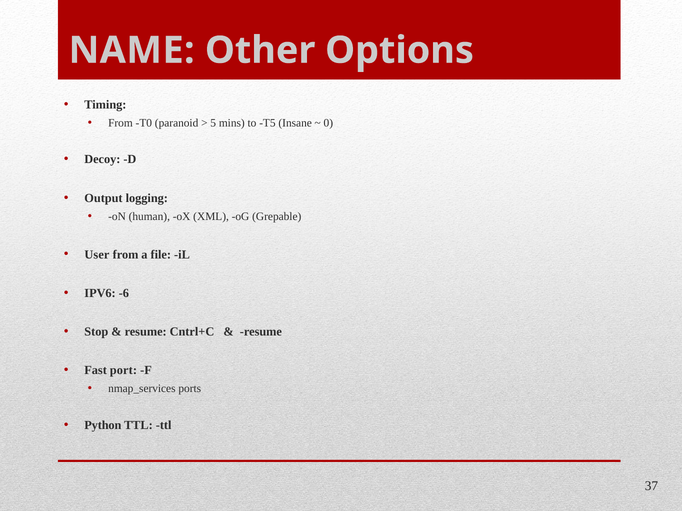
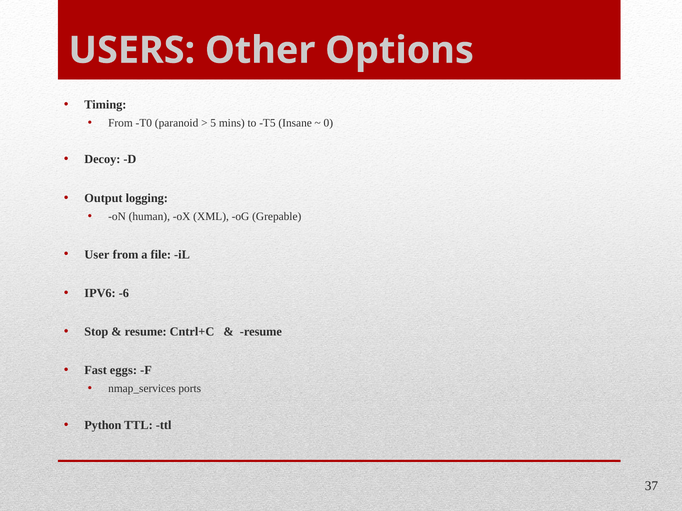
NAME: NAME -> USERS (132, 50)
port: port -> eggs (123, 371)
